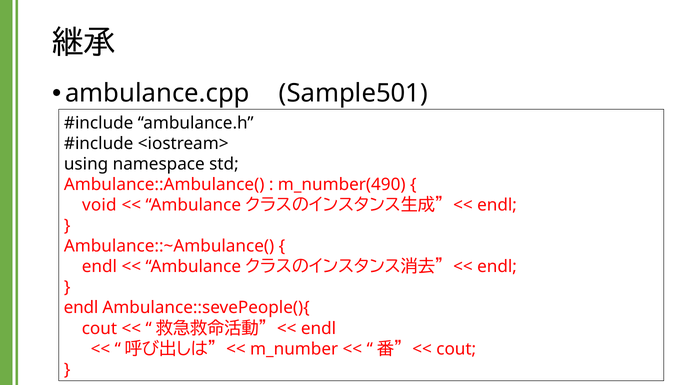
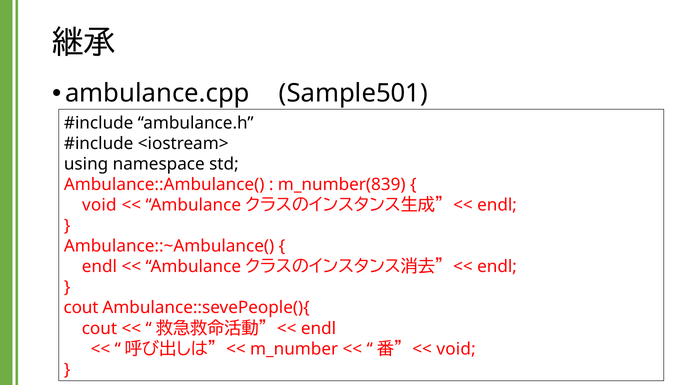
m_number(490: m_number(490 -> m_number(839 (342, 185)
endl: endl -> cout (81, 308)
cout: cout -> void (456, 349)
